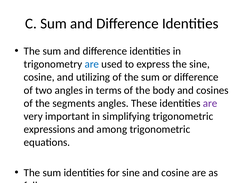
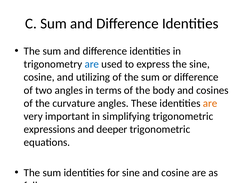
segments: segments -> curvature (74, 103)
are colour: purple -> orange (210, 103)
among: among -> deeper (112, 129)
